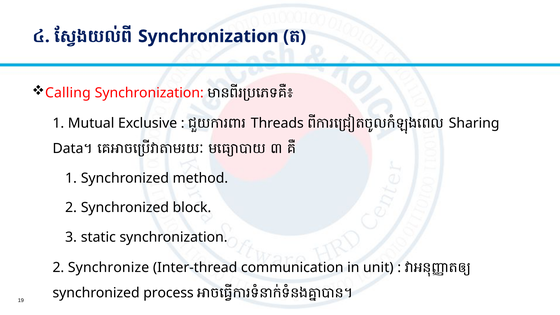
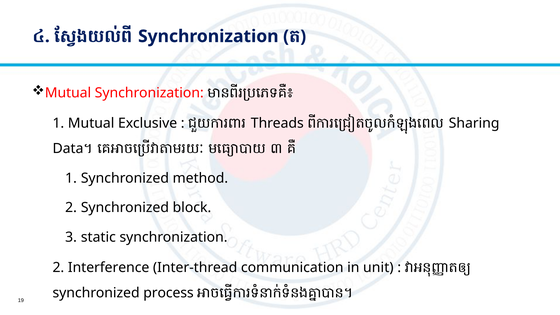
Calling: Calling -> Mutual (68, 93)
Synchronize: Synchronize -> Interference (109, 268)
